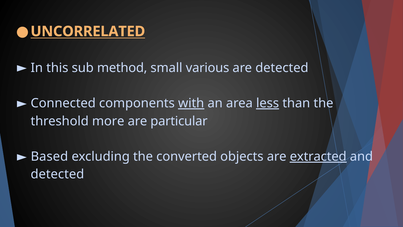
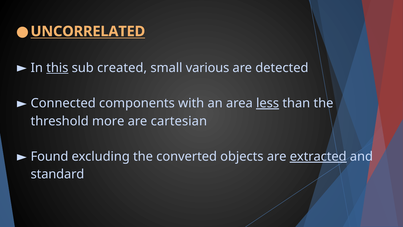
this underline: none -> present (57, 68)
method: method -> created (122, 68)
with underline: present -> none (191, 103)
particular: particular -> cartesian (179, 121)
Based: Based -> Found (50, 156)
detected: detected -> standard (57, 174)
